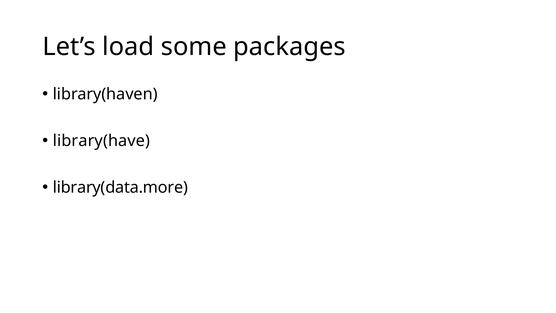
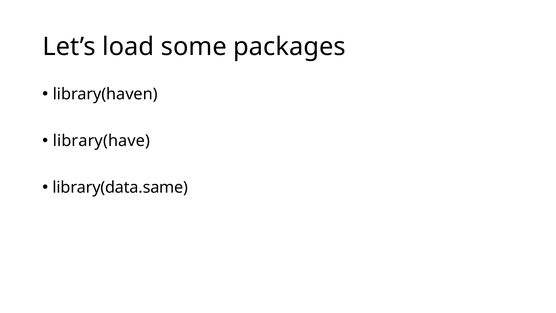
library(data.more: library(data.more -> library(data.same (120, 187)
